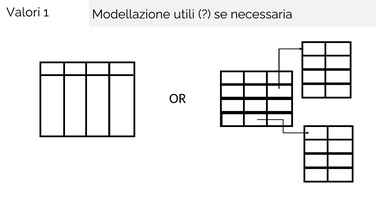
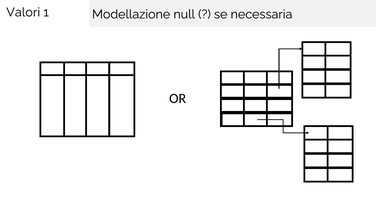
utili: utili -> null (184, 14)
